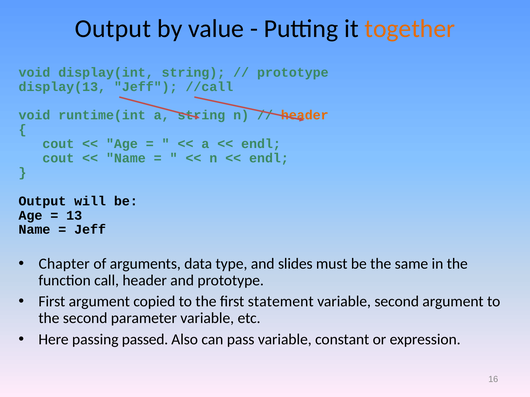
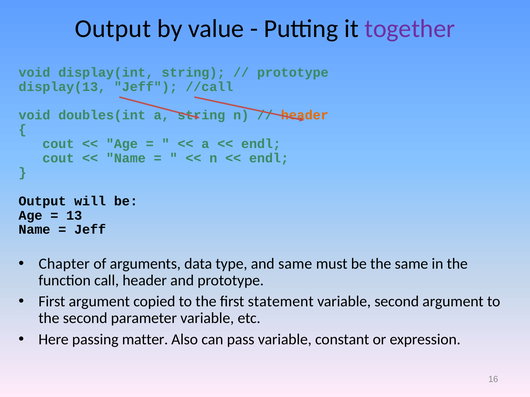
together colour: orange -> purple (410, 29)
runtime(int: runtime(int -> doubles(int (102, 115)
and slides: slides -> same (295, 264)
passed: passed -> matter (145, 340)
